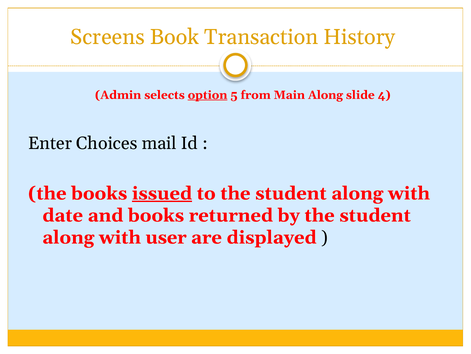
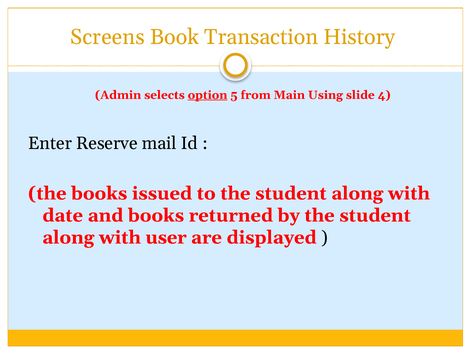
Main Along: Along -> Using (325, 95)
Choices: Choices -> Reserve (107, 143)
issued underline: present -> none (162, 193)
